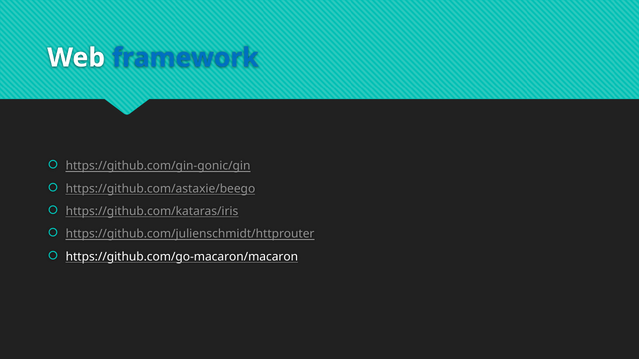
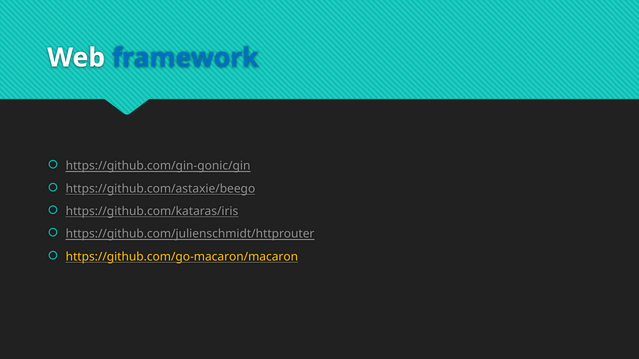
https://github.com/go-macaron/macaron colour: white -> yellow (182, 257)
